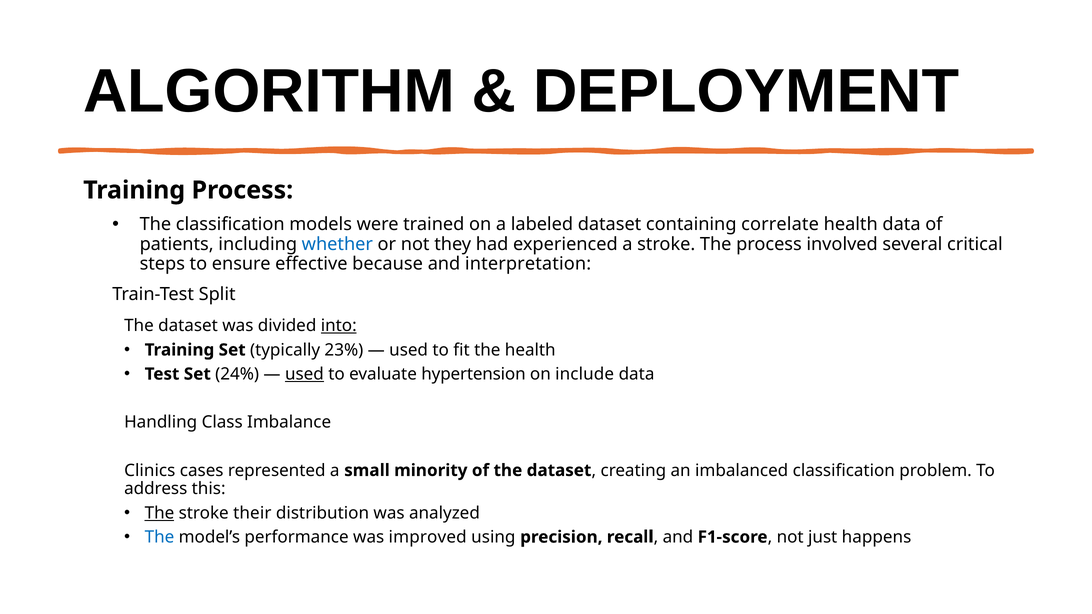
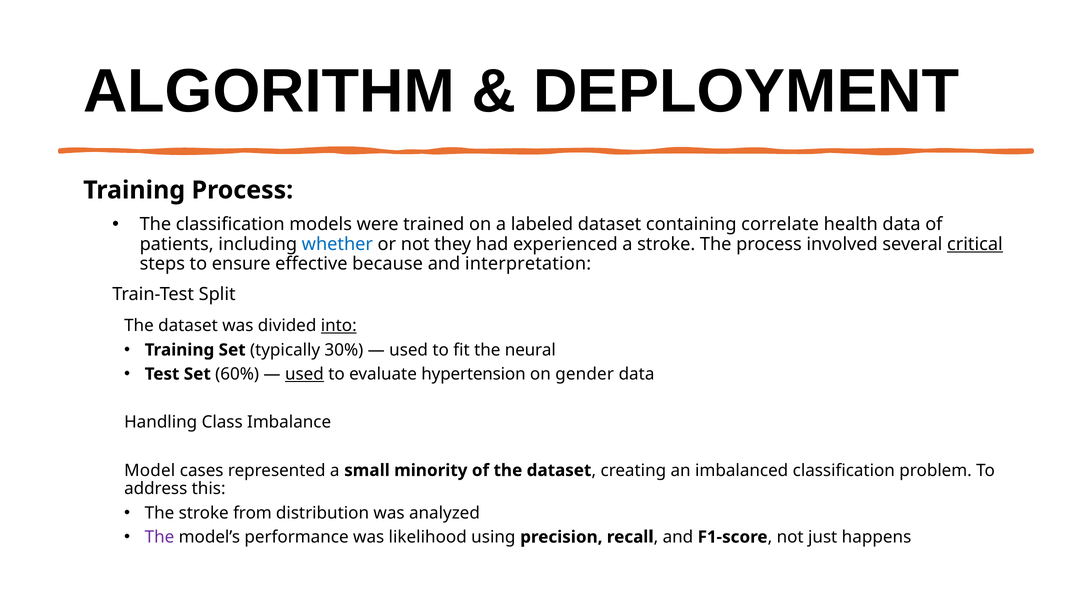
critical underline: none -> present (975, 244)
23%: 23% -> 30% (344, 350)
the health: health -> neural (530, 350)
24%: 24% -> 60% (237, 374)
include: include -> gender (585, 374)
Clinics: Clinics -> Model (150, 471)
The underline: present -> none (159, 513)
their: their -> from (252, 513)
The colour: blue -> purple (159, 537)
improved: improved -> likelihood (428, 537)
